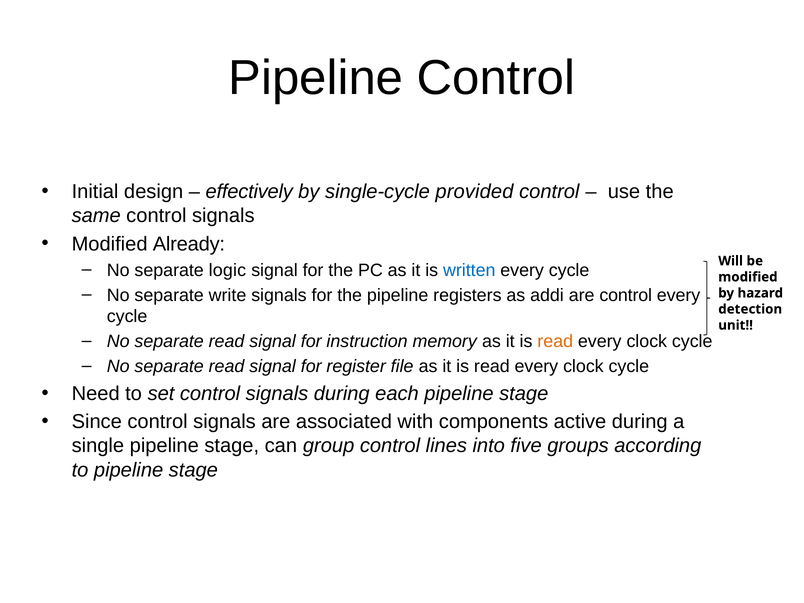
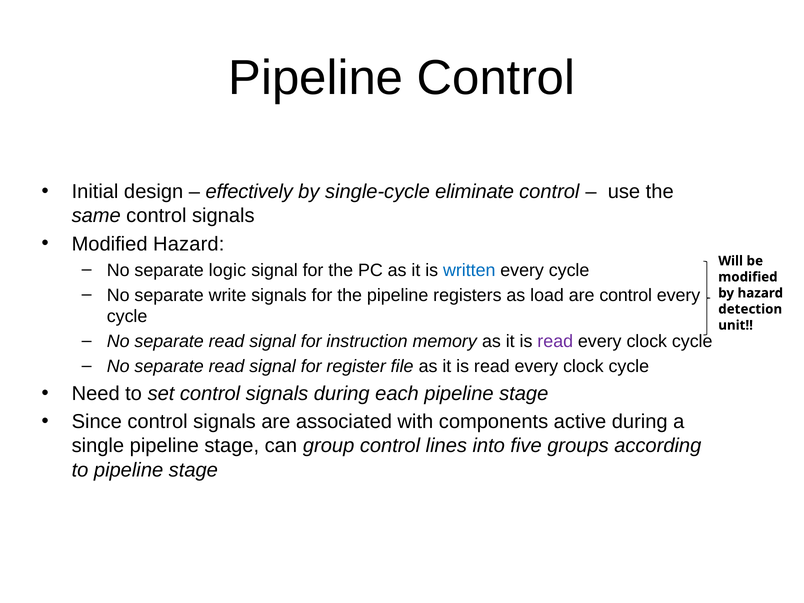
provided: provided -> eliminate (475, 192)
Modified Already: Already -> Hazard (189, 244)
addi: addi -> load (547, 295)
read colour: orange -> purple (555, 342)
